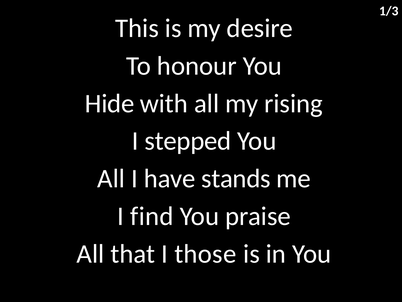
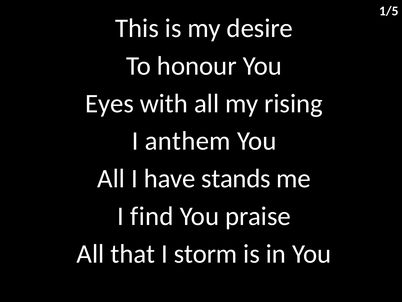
1/3: 1/3 -> 1/5 (389, 11)
Hide: Hide -> Eyes (110, 103)
stepped: stepped -> anthem (188, 141)
those: those -> storm (206, 253)
